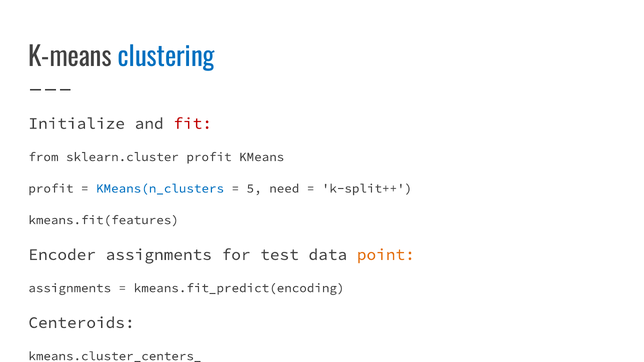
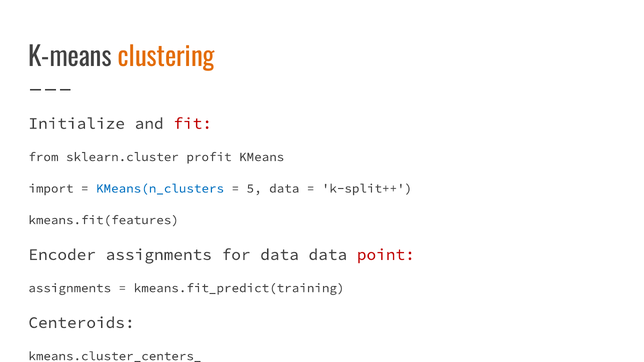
clustering colour: blue -> orange (166, 57)
profit: profit -> import (51, 189)
5 need: need -> data (284, 189)
for test: test -> data (280, 255)
point colour: orange -> red (386, 255)
kmeans.fit_predict(encoding: kmeans.fit_predict(encoding -> kmeans.fit_predict(training (239, 288)
